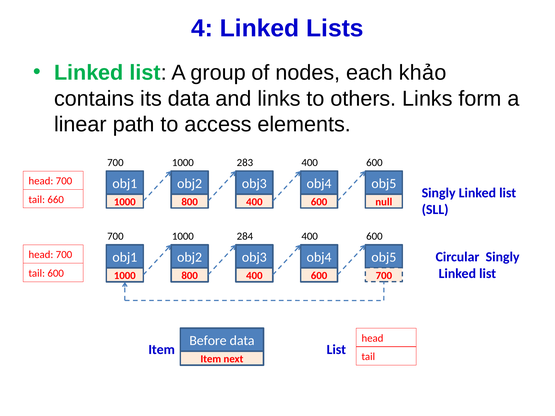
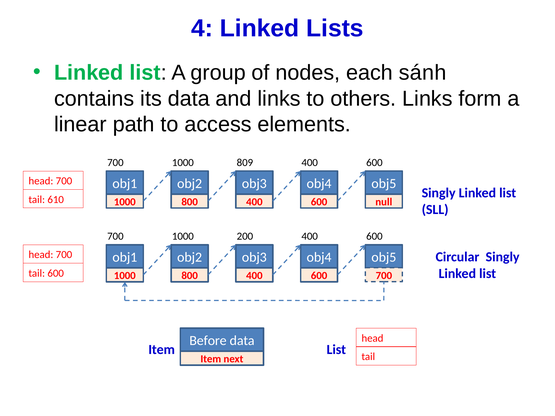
khảo: khảo -> sánh (423, 73)
283: 283 -> 809 (245, 163)
660: 660 -> 610 (56, 200)
284: 284 -> 200 (245, 236)
